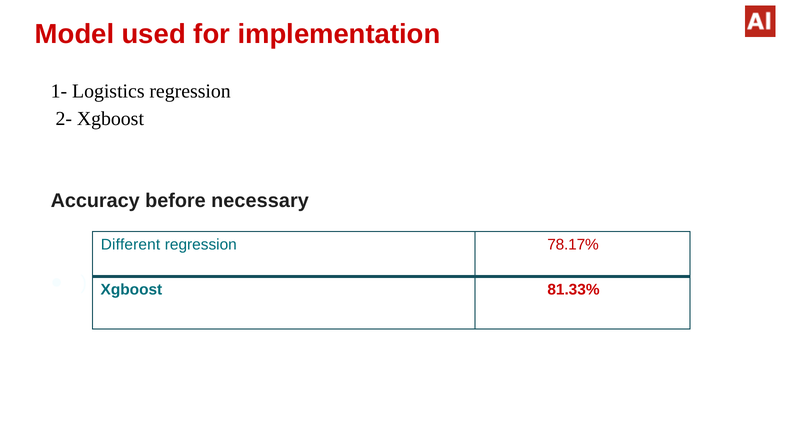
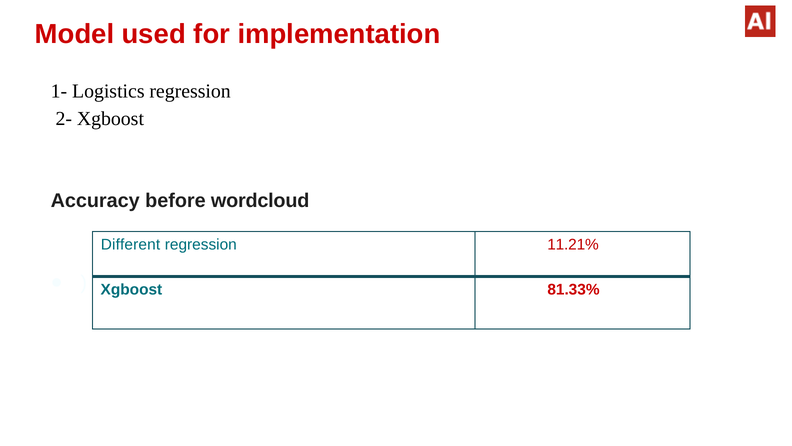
necessary: necessary -> wordcloud (260, 201)
78.17%: 78.17% -> 11.21% (573, 244)
